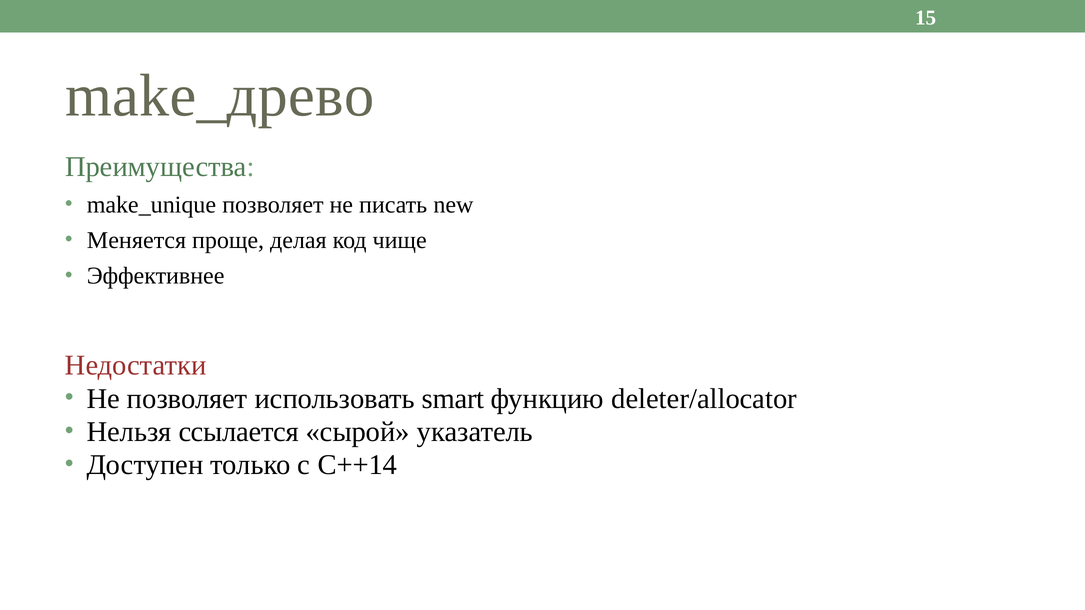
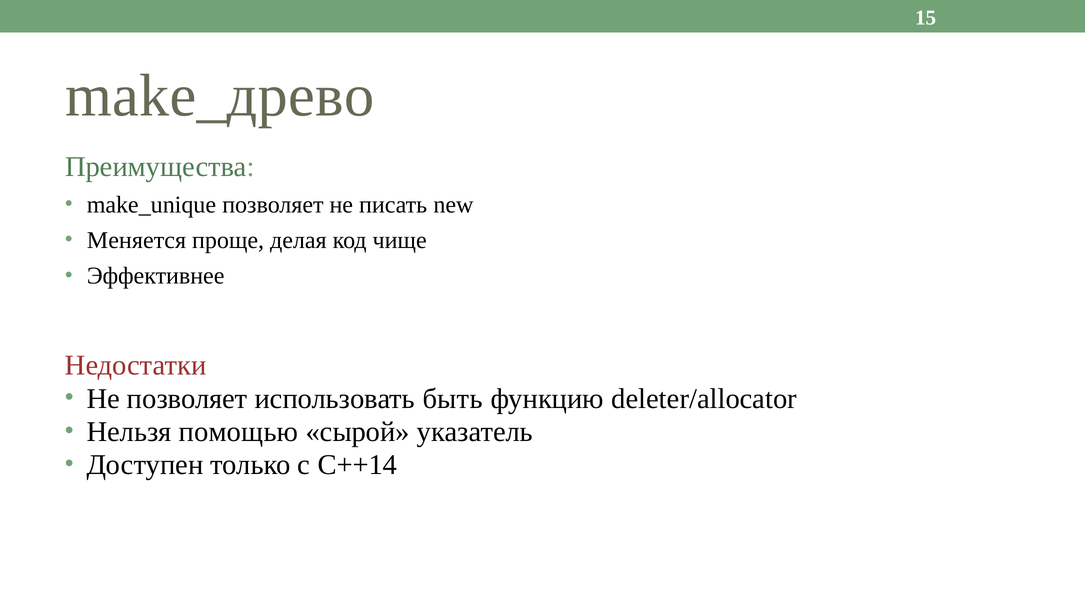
smart: smart -> быть (453, 399)
ссылается: ссылается -> помощью (238, 432)
